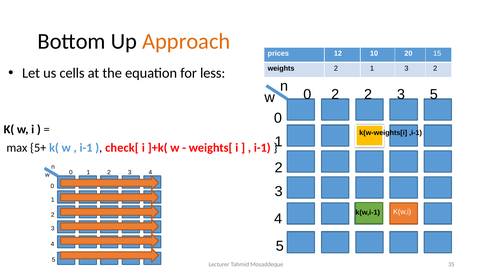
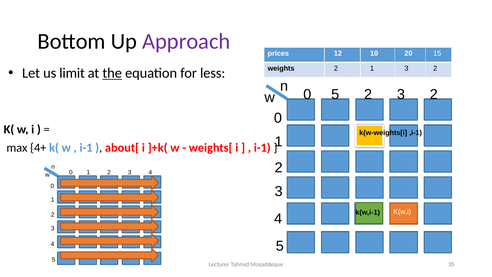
Approach colour: orange -> purple (186, 41)
cells: cells -> limit (72, 73)
the underline: none -> present (112, 73)
0 2: 2 -> 5 (335, 94)
2 3 5: 5 -> 2 (434, 94)
5+: 5+ -> 4+ (38, 148)
check[: check[ -> about[ (122, 148)
